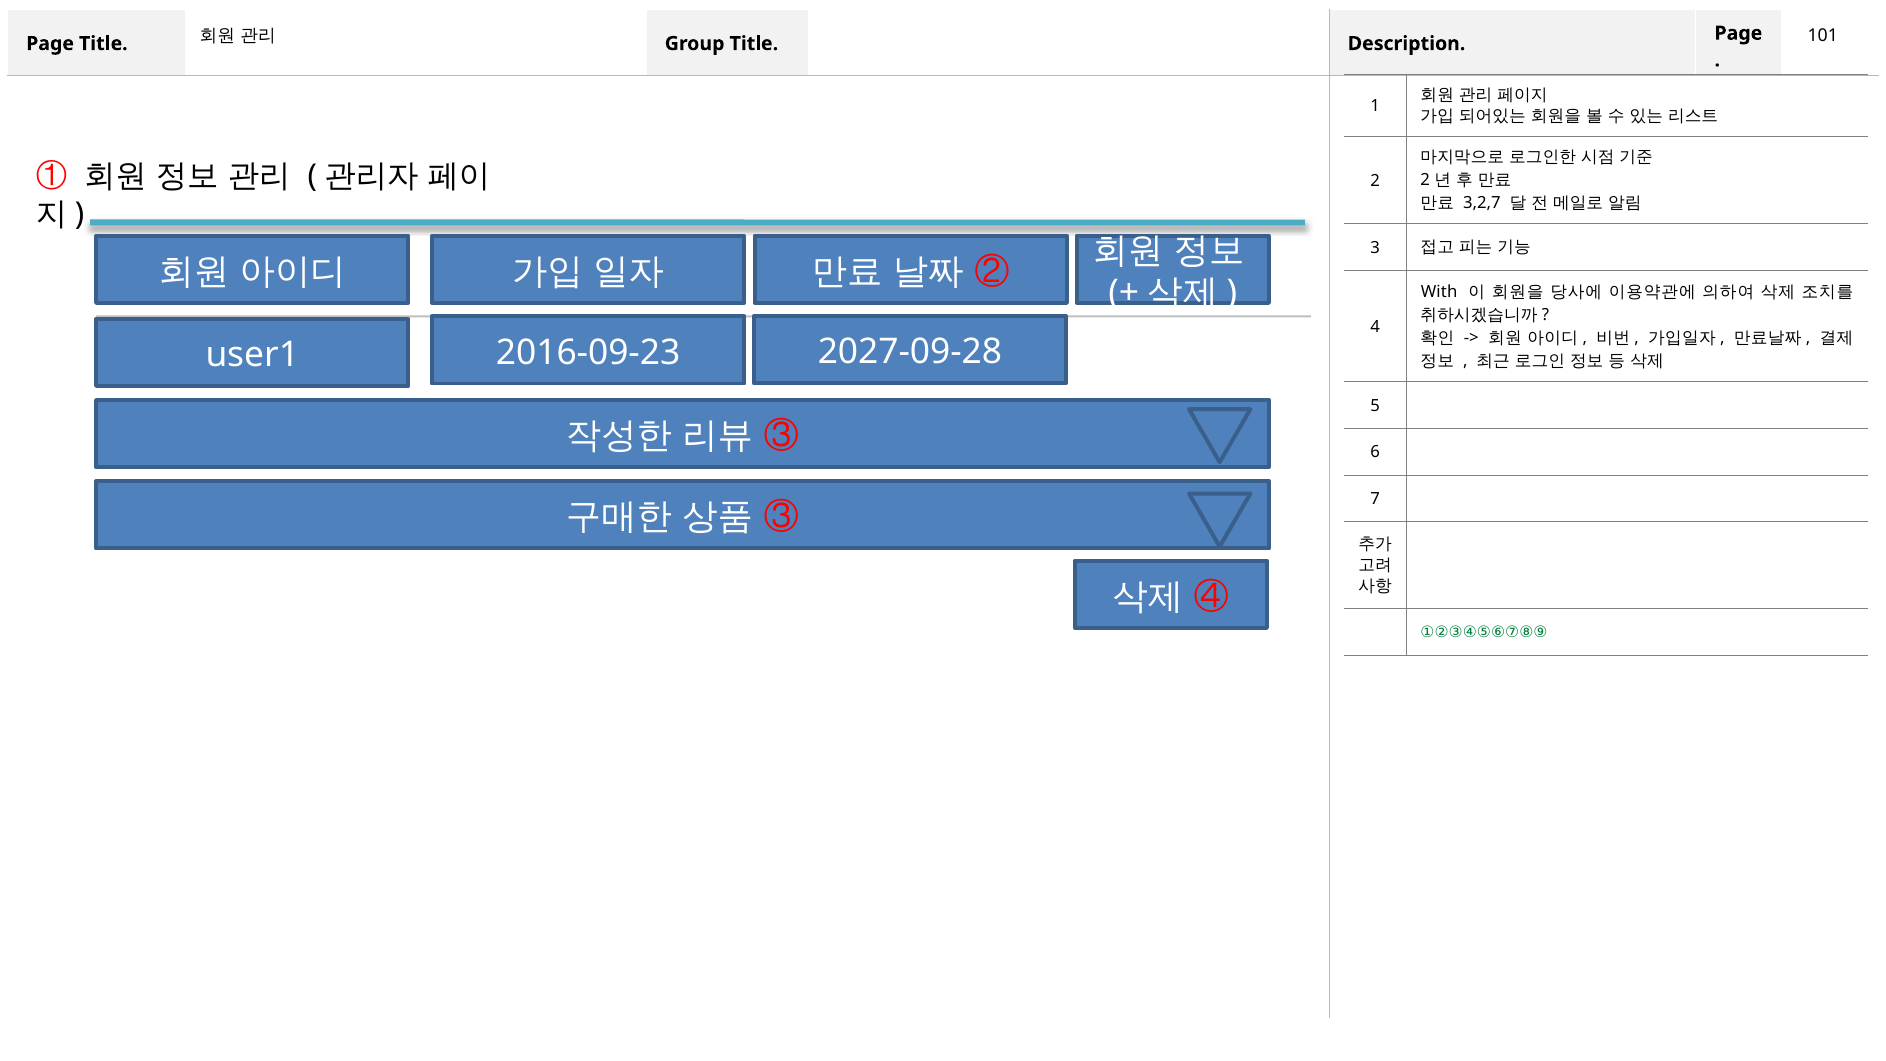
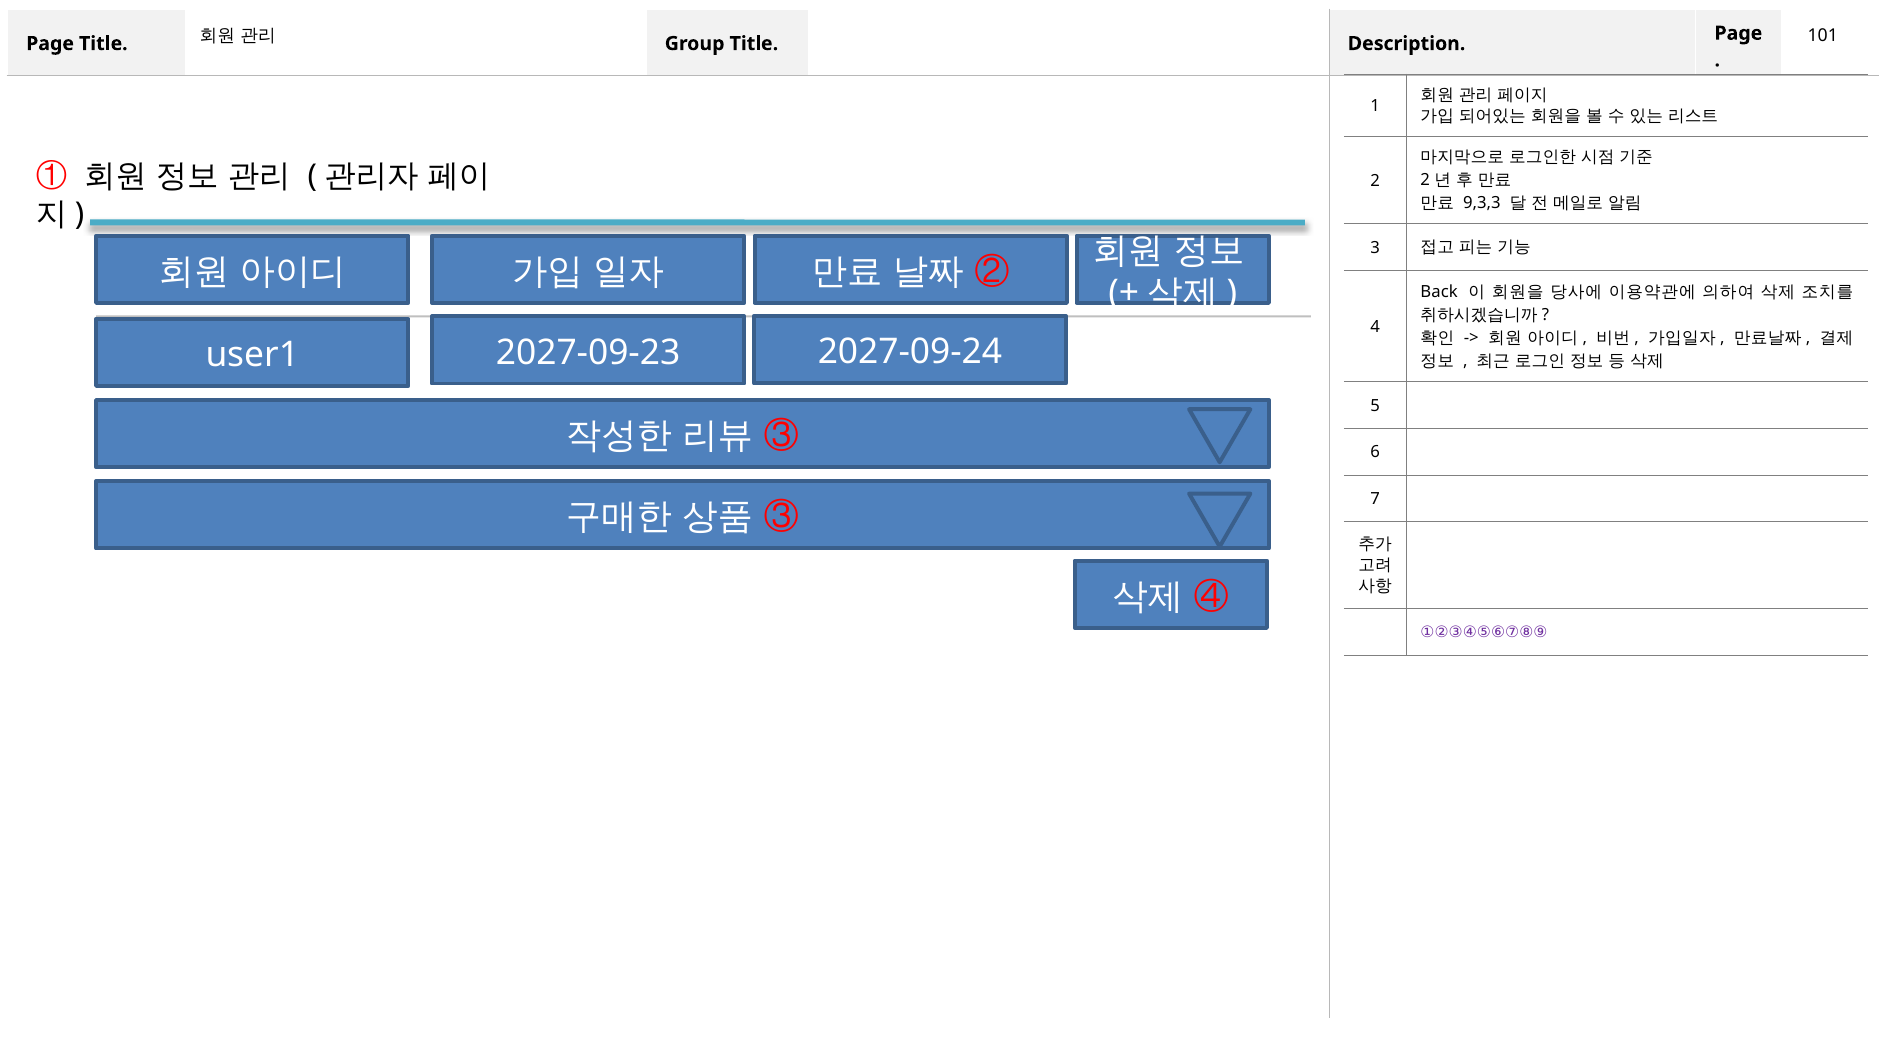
3,2,7: 3,2,7 -> 9,3,3 (1482, 203)
With: With -> Back (1439, 292)
2027-09-28: 2027-09-28 -> 2027-09-24 (910, 352)
2016-09-23: 2016-09-23 -> 2027-09-23 (588, 352)
①②③④⑤⑥⑦⑧⑨ colour: green -> purple (1484, 633)
